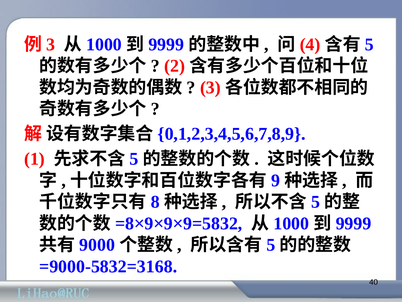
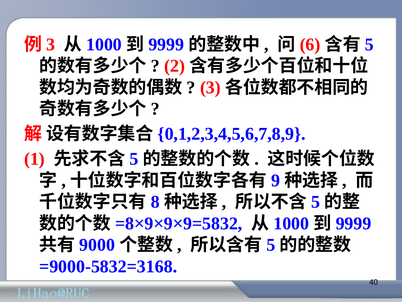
4: 4 -> 6 (310, 44)
